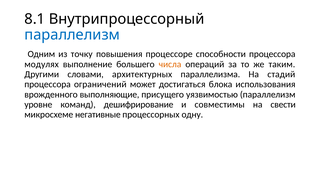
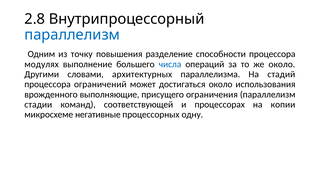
8.1: 8.1 -> 2.8 (35, 19)
процессоре: процессоре -> разделение (169, 54)
числа colour: orange -> blue (170, 64)
же таким: таким -> около (282, 64)
достигаться блока: блока -> около (221, 84)
уязвимостью: уязвимостью -> ограничения (212, 94)
уровне: уровне -> стадии (38, 105)
дешифрирование: дешифрирование -> соответствующей (139, 105)
совместимы: совместимы -> процессорах (220, 105)
свести: свести -> копии (283, 105)
